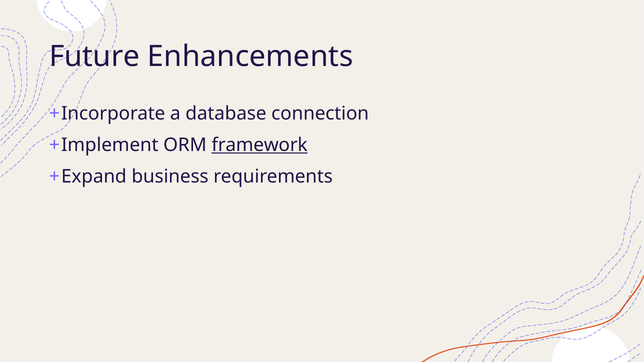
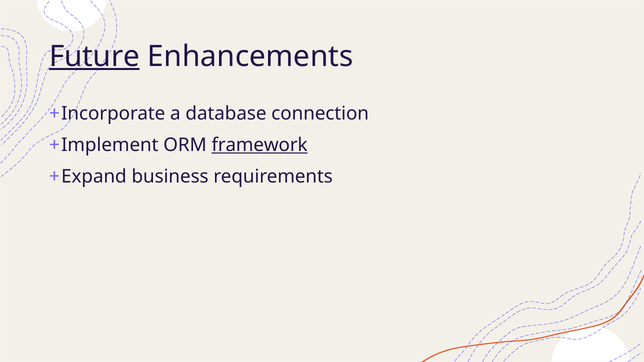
Future underline: none -> present (94, 56)
